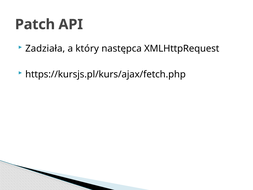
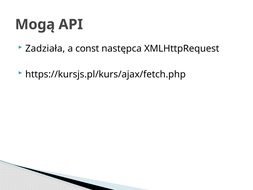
Patch: Patch -> Mogą (35, 24)
który: który -> const (87, 49)
